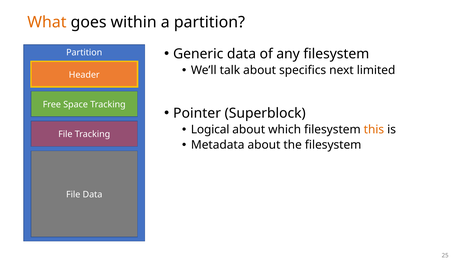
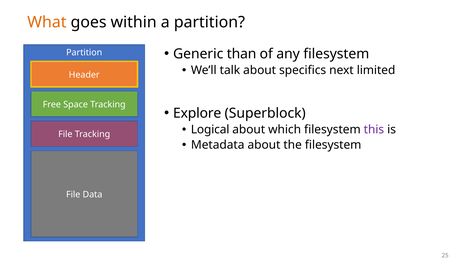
Generic data: data -> than (242, 54)
Pointer: Pointer -> Explore (197, 113)
this colour: orange -> purple (374, 129)
